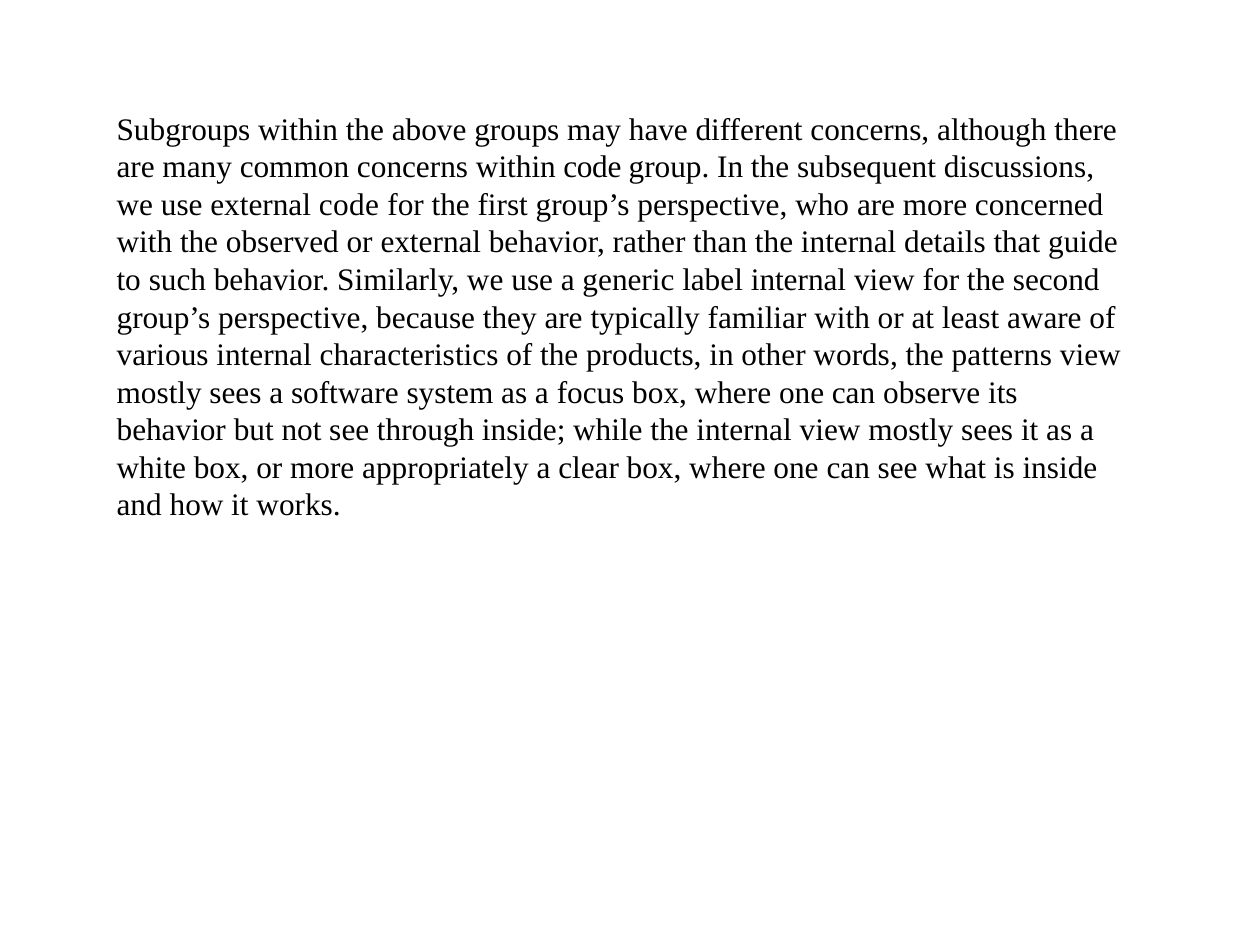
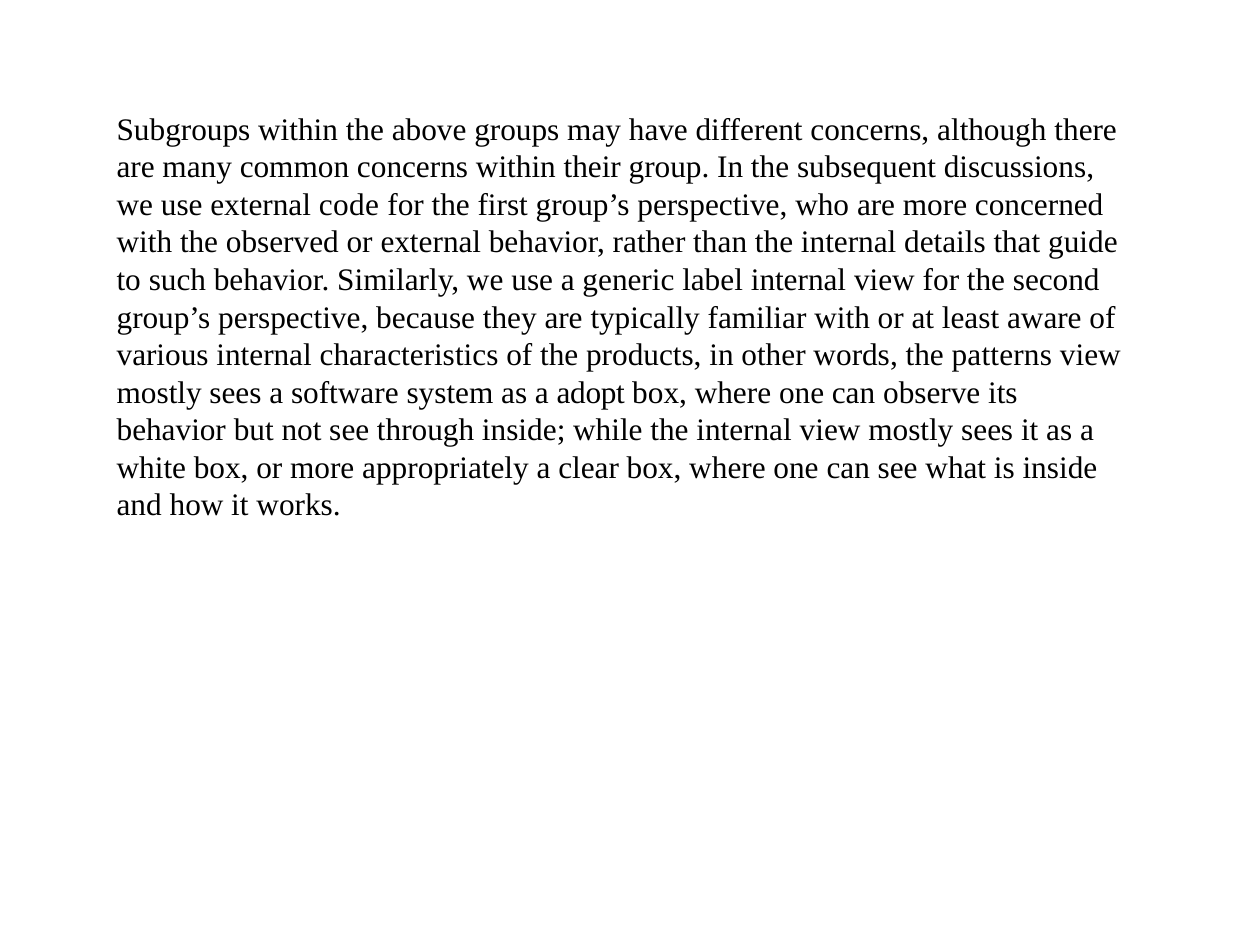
within code: code -> their (592, 168)
focus: focus -> adopt (591, 393)
